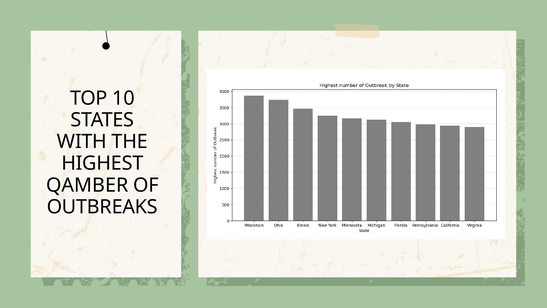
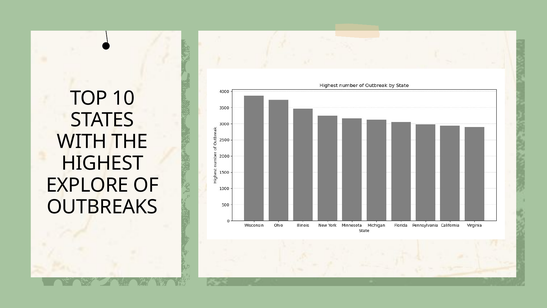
QAMBER: QAMBER -> EXPLORE (87, 185)
